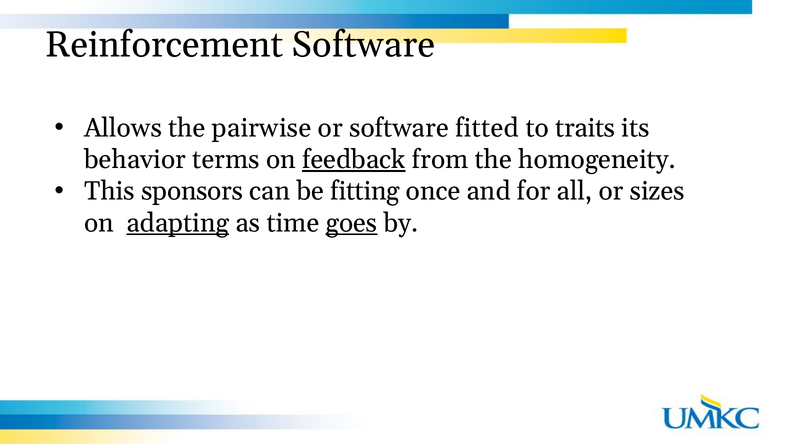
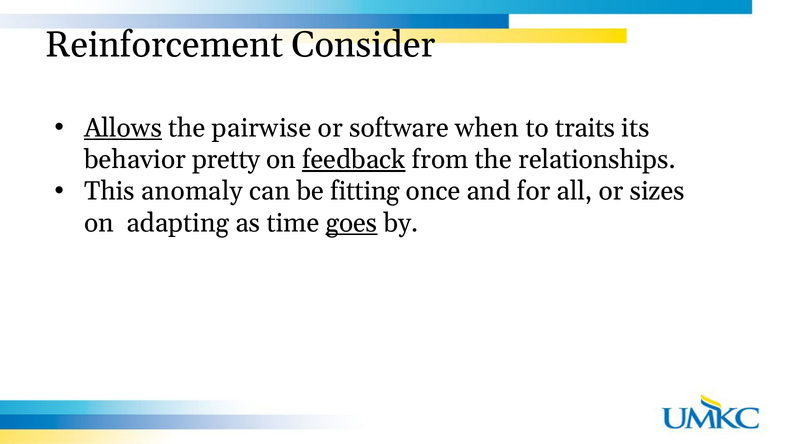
Reinforcement Software: Software -> Consider (364, 45)
Allows underline: none -> present (123, 128)
fitted: fitted -> when (487, 128)
terms: terms -> pretty (226, 160)
homogeneity: homogeneity -> relationships (597, 160)
sponsors: sponsors -> anomaly (192, 191)
adapting underline: present -> none (178, 223)
